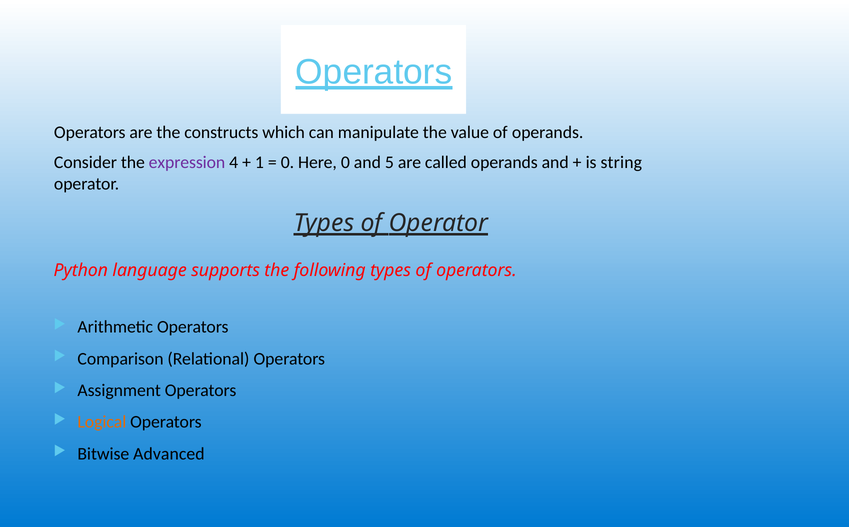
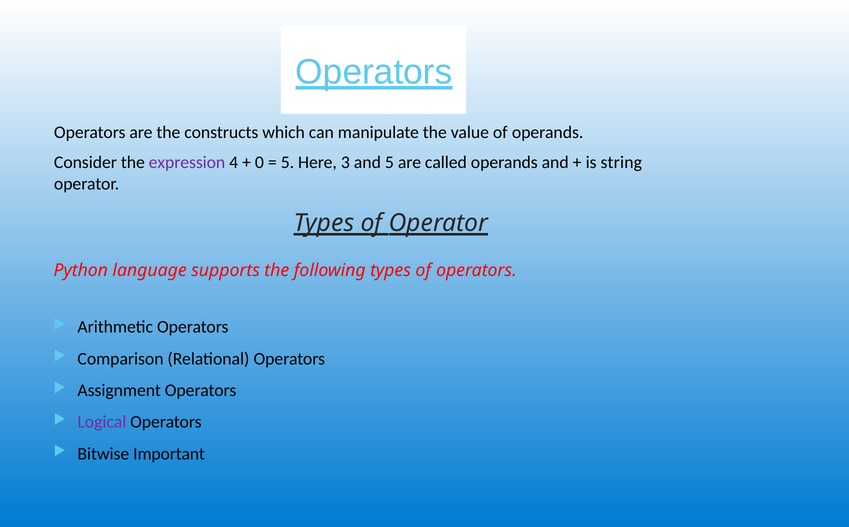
1: 1 -> 0 (259, 162)
0: 0 -> 5 (287, 162)
Here 0: 0 -> 3 (345, 162)
Logical colour: orange -> purple (102, 422)
Advanced: Advanced -> Important (169, 453)
